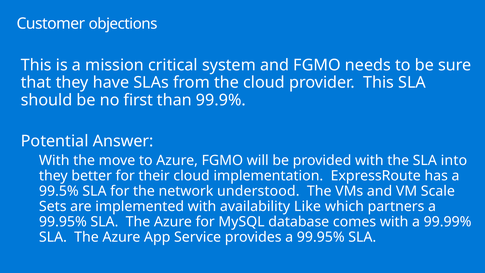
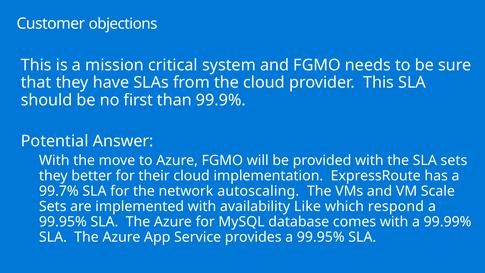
SLA into: into -> sets (454, 160)
99.5%: 99.5% -> 99.7% (59, 191)
understood: understood -> autoscaling (258, 191)
partners: partners -> respond (396, 206)
